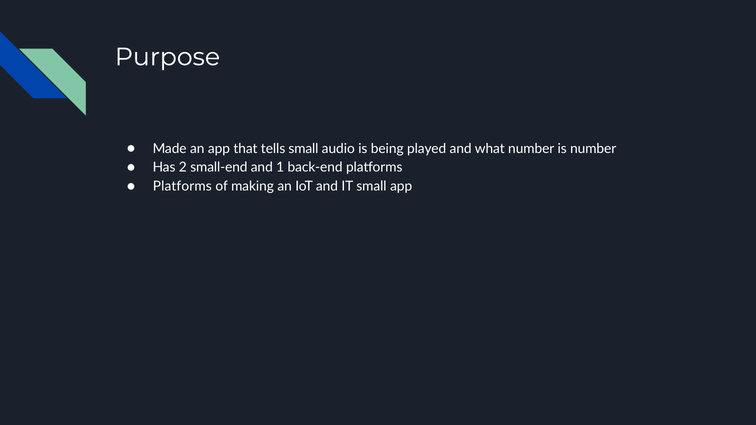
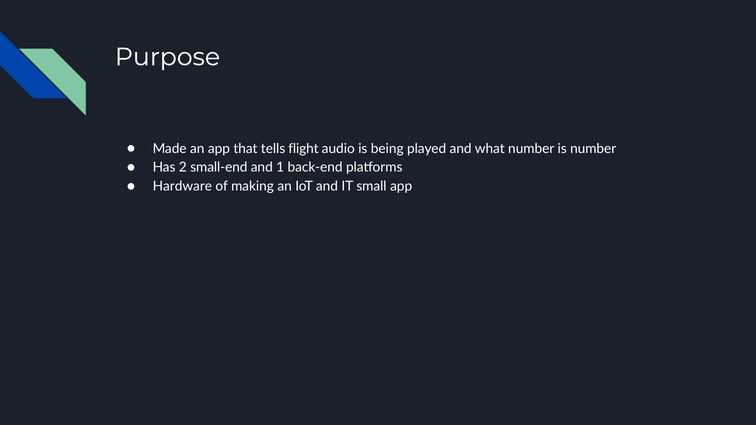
tells small: small -> flight (303, 149)
Platforms: Platforms -> Hardware (182, 186)
